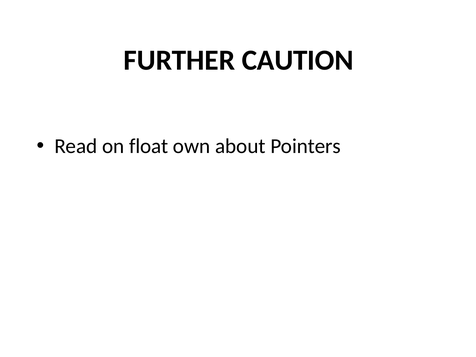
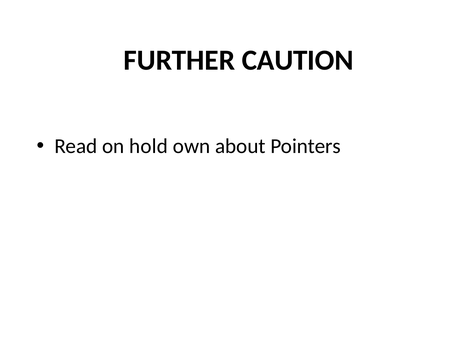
float: float -> hold (149, 146)
